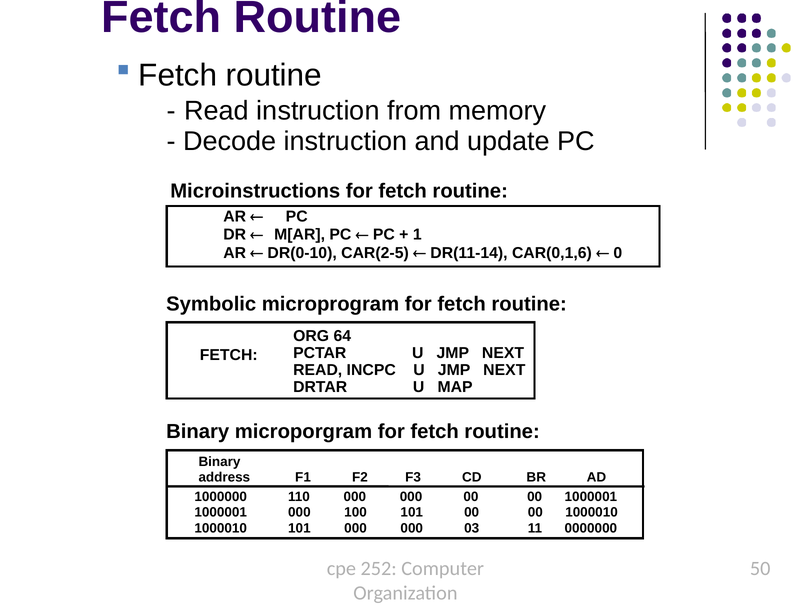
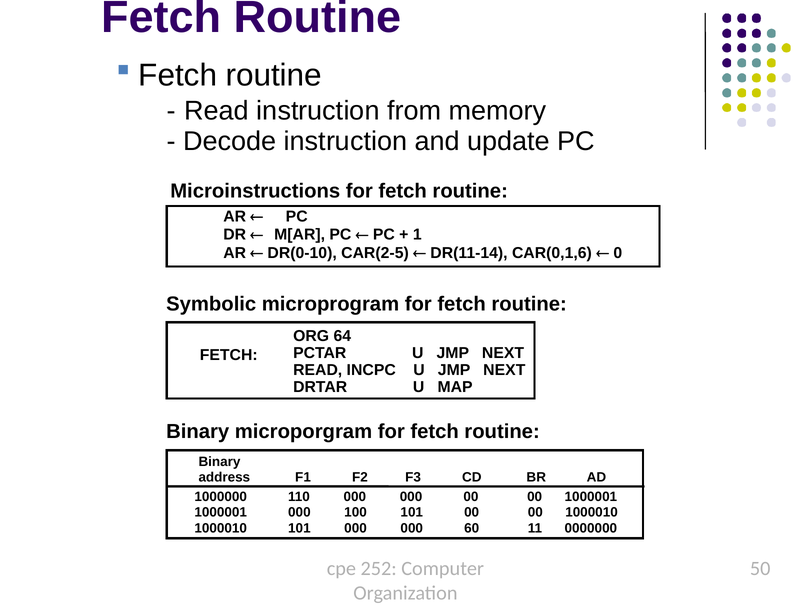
03: 03 -> 60 (472, 528)
